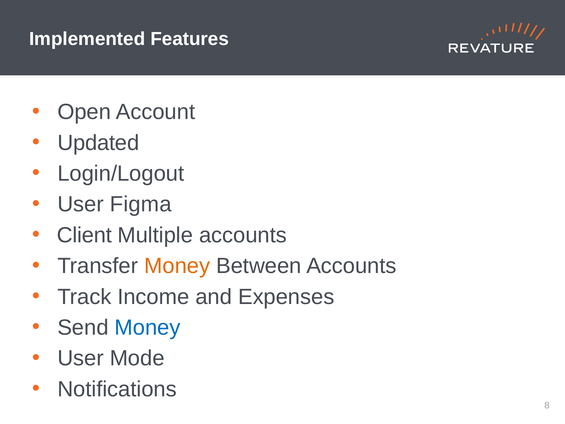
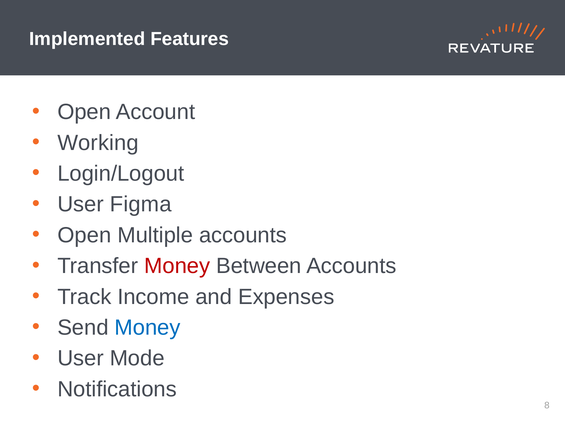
Updated: Updated -> Working (98, 143)
Client: Client -> Open (84, 235)
Money colour: orange -> red (177, 266)
